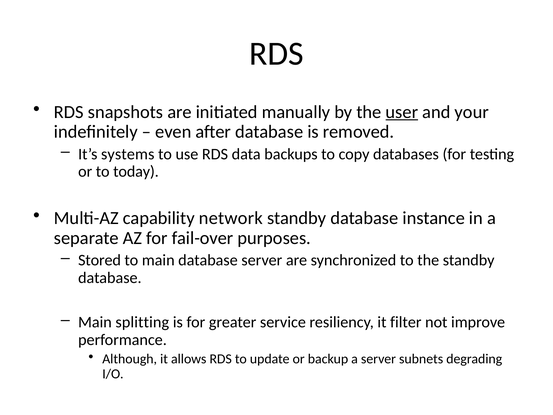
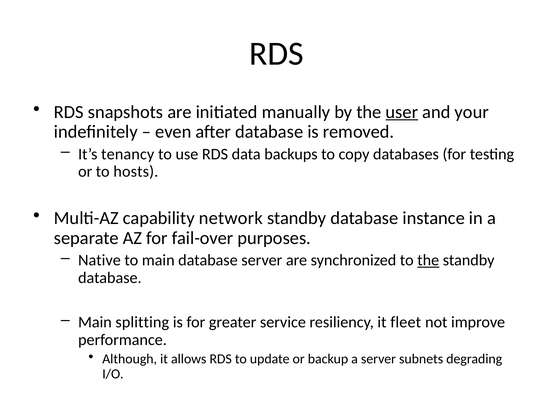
systems: systems -> tenancy (128, 154)
today: today -> hosts (136, 171)
Stored: Stored -> Native (99, 260)
the underline: none -> present (428, 260)
filter: filter -> fleet (406, 322)
